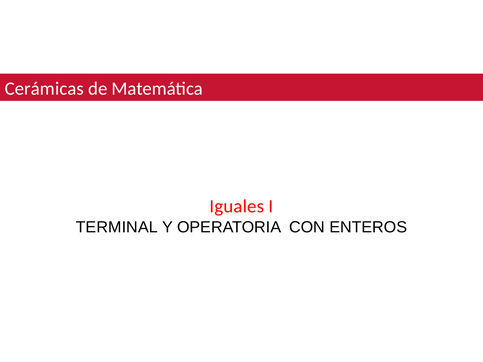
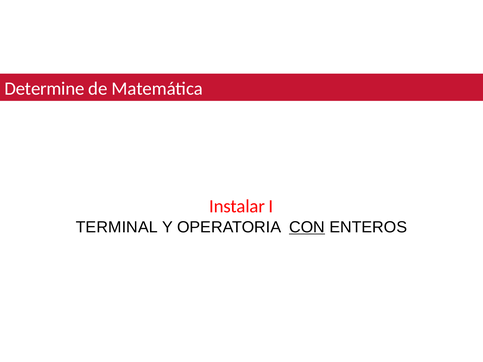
Cerámicas: Cerámicas -> Determine (44, 89)
Iguales: Iguales -> Instalar (237, 206)
CON underline: none -> present (307, 227)
